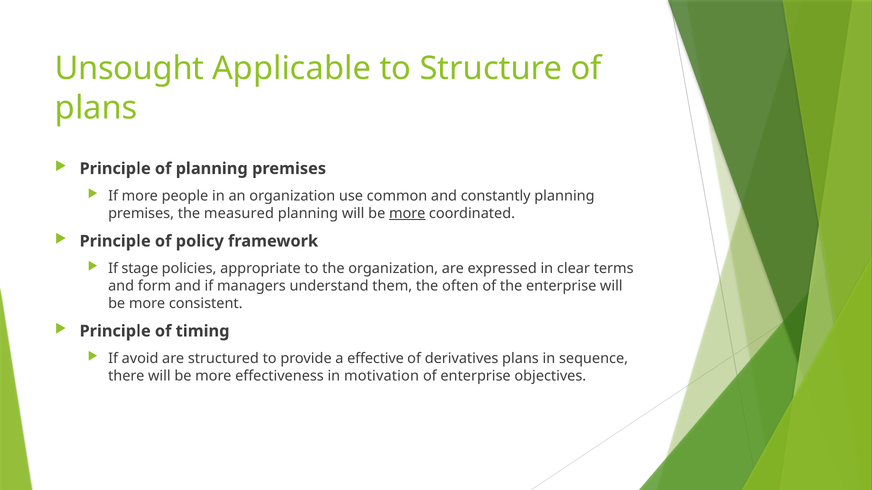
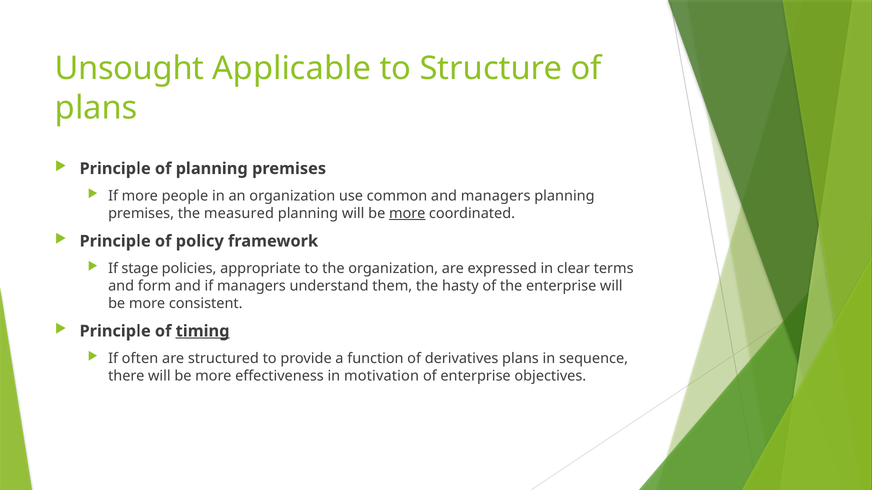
and constantly: constantly -> managers (496, 196)
often: often -> hasty (460, 286)
timing underline: none -> present (203, 331)
avoid: avoid -> often (140, 359)
effective: effective -> function (375, 359)
